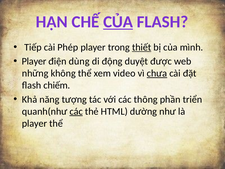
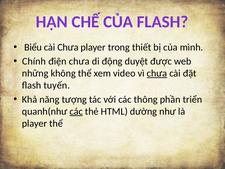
CỦA underline: present -> none (118, 22)
Tiếp: Tiếp -> Biểu (33, 47)
cài Phép: Phép -> Chưa (68, 47)
thiết underline: present -> none (142, 47)
Player: Player -> Chính (34, 61)
điện dùng: dùng -> chưa (79, 61)
chiếm: chiếm -> tuyến (57, 85)
